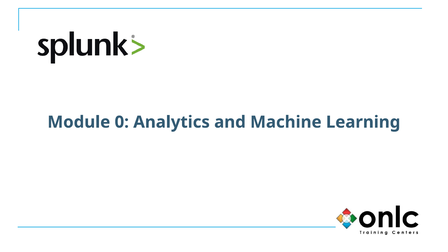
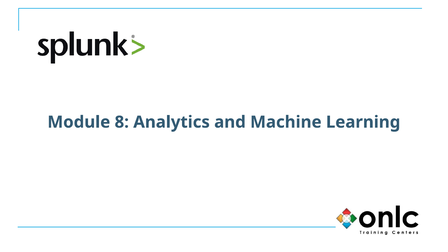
0: 0 -> 8 (122, 122)
